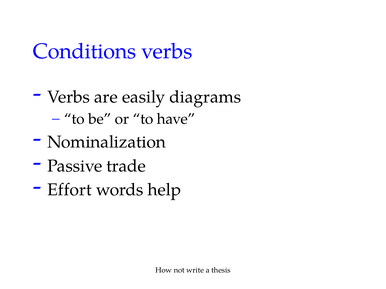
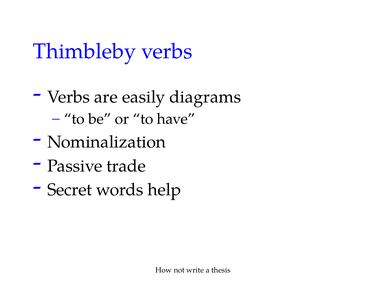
Conditions: Conditions -> Thimbleby (84, 51)
Effort: Effort -> Secret (70, 190)
